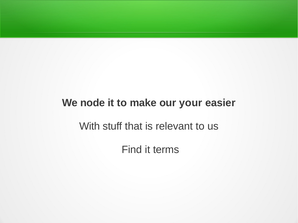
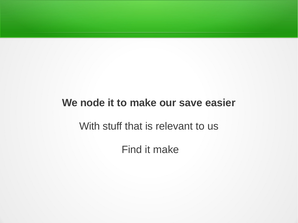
your: your -> save (191, 103)
it terms: terms -> make (166, 150)
